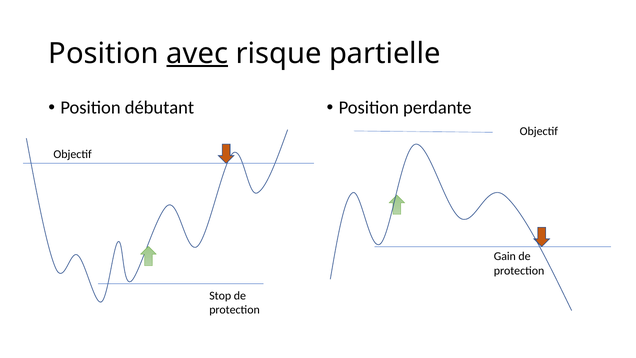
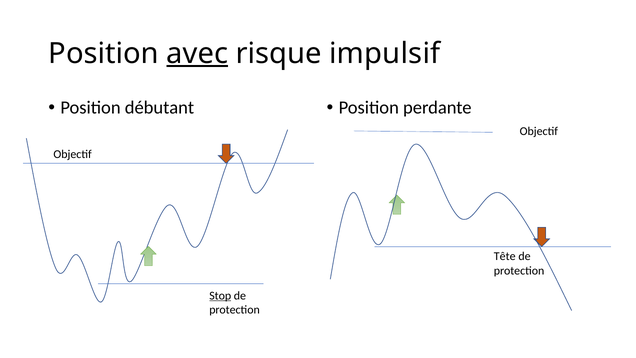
partielle: partielle -> impulsif (385, 53)
Gain: Gain -> Tête (505, 256)
Stop underline: none -> present (220, 295)
